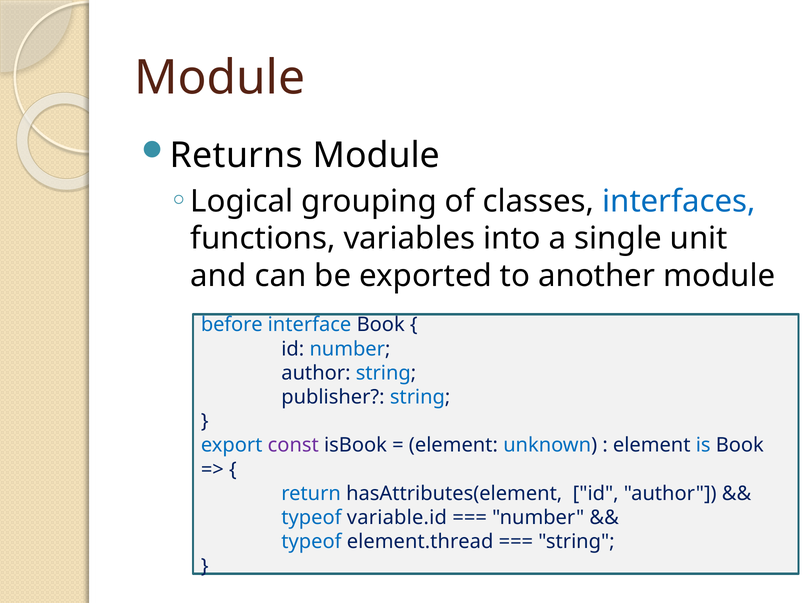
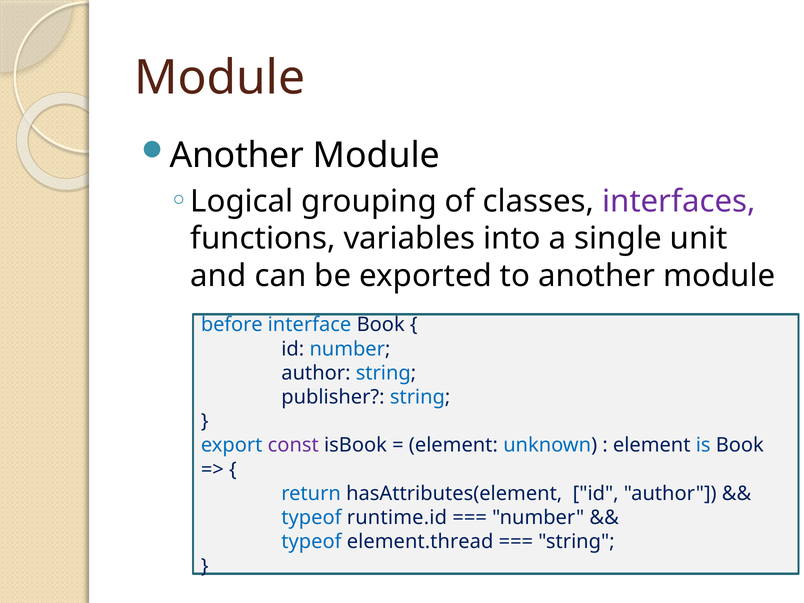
Returns: Returns -> Another (237, 155)
interfaces colour: blue -> purple (679, 201)
variable.id: variable.id -> runtime.id (397, 518)
